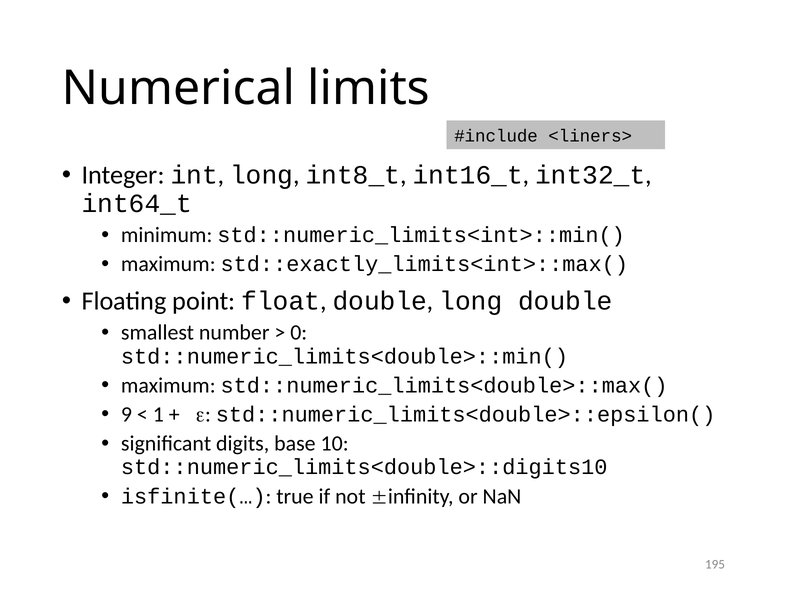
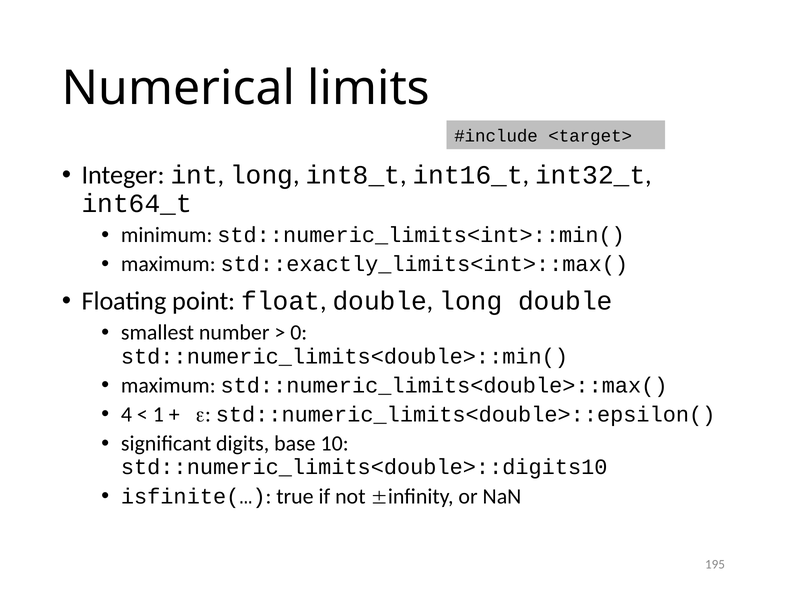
<liners>: <liners> -> <target> (590, 136)
9: 9 -> 4 (127, 414)
